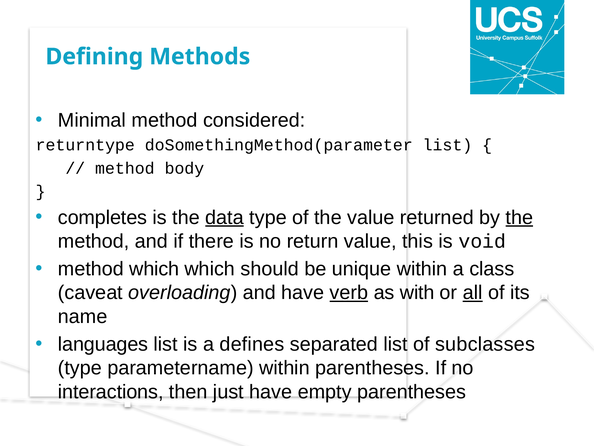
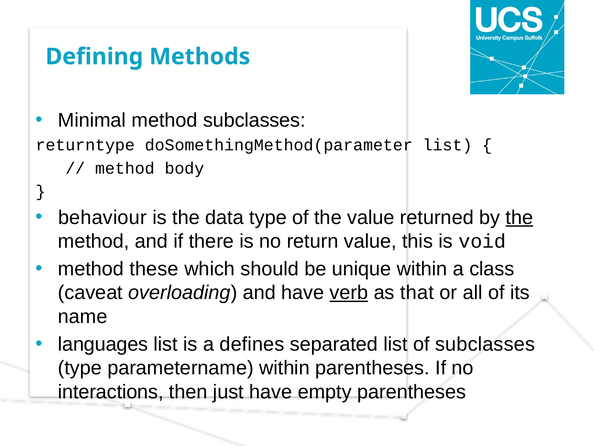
method considered: considered -> subclasses (254, 120)
completes: completes -> behaviour (102, 217)
data underline: present -> none (225, 217)
method which: which -> these (154, 269)
with: with -> that (417, 292)
all underline: present -> none (473, 292)
